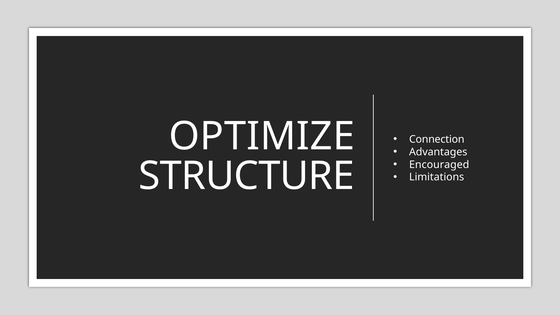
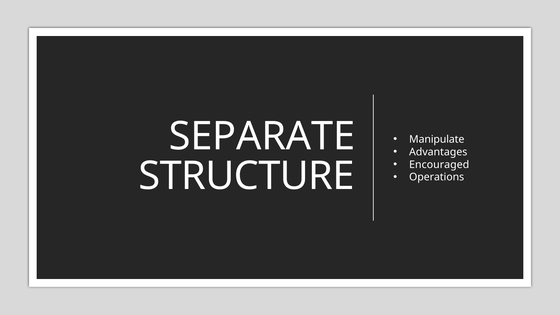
OPTIMIZE: OPTIMIZE -> SEPARATE (262, 137)
Connection: Connection -> Manipulate (437, 139)
Limitations: Limitations -> Operations (437, 177)
